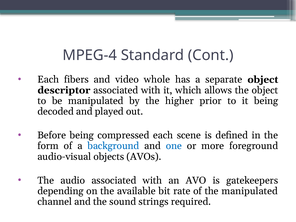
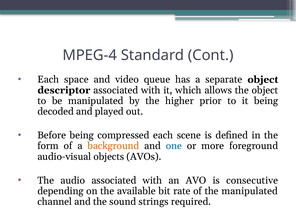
fibers: fibers -> space (76, 80)
whole: whole -> queue (157, 80)
background colour: blue -> orange (113, 146)
gatekeepers: gatekeepers -> consecutive (252, 180)
